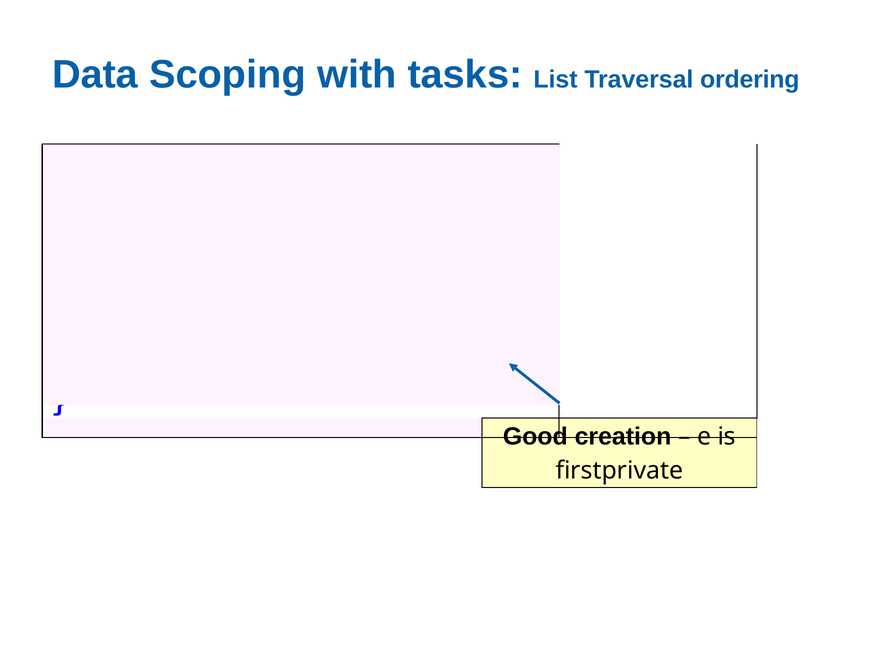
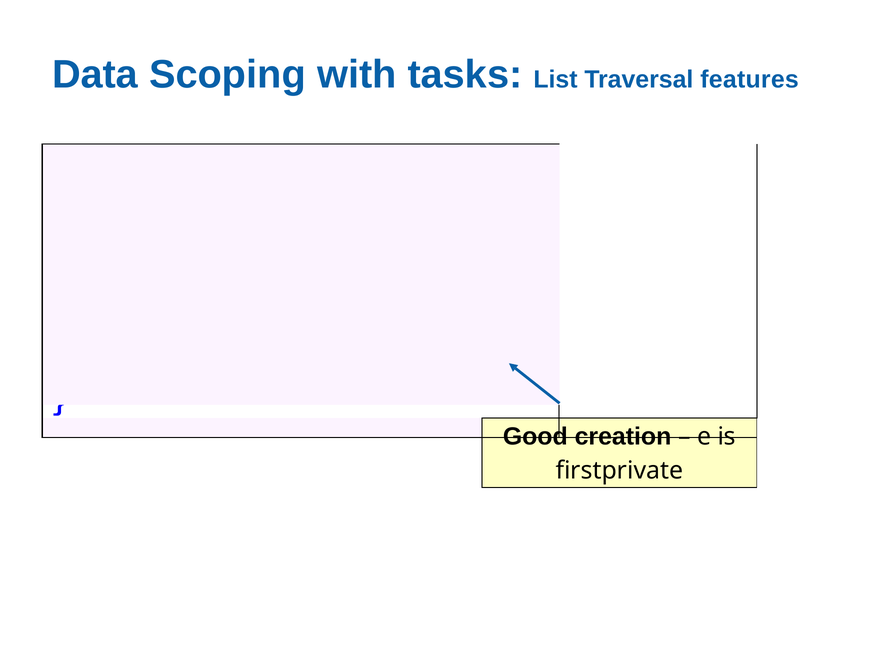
ordering: ordering -> features (750, 79)
